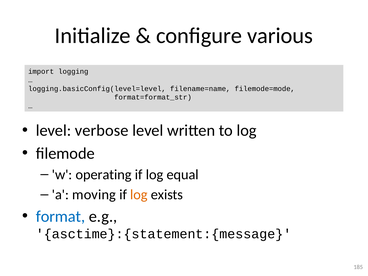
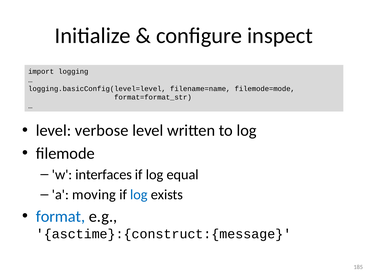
various: various -> inspect (280, 36)
operating: operating -> interfaces (104, 175)
log colour: orange -> blue (139, 195)
asctime}:{statement:{message: asctime}:{statement:{message -> asctime}:{construct:{message (164, 234)
